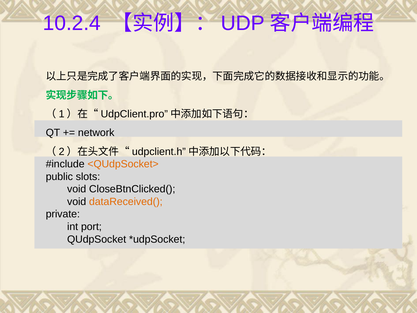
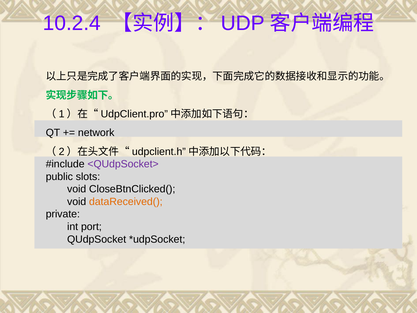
<QUdpSocket> colour: orange -> purple (123, 164)
